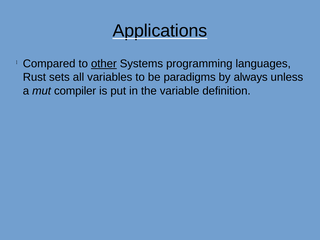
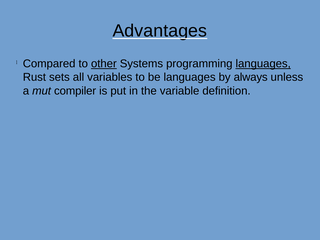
Applications: Applications -> Advantages (160, 31)
languages underline: none -> present (263, 64)
be paradigms: paradigms -> languages (190, 77)
